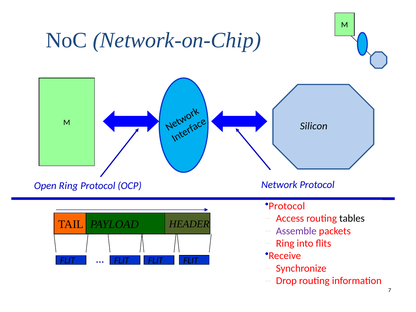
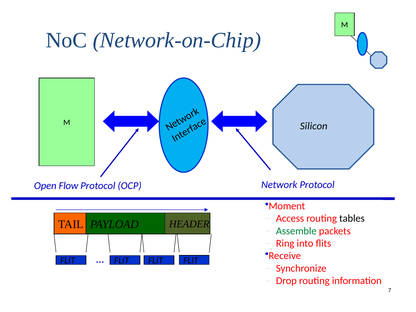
Open Ring: Ring -> Flow (68, 186)
Protocol: Protocol -> Moment (287, 206)
Assemble colour: purple -> green (296, 231)
